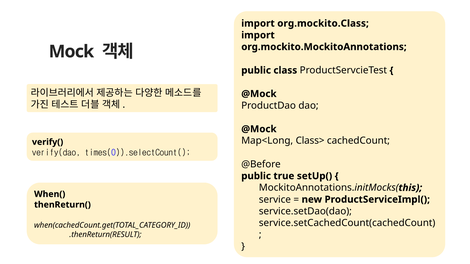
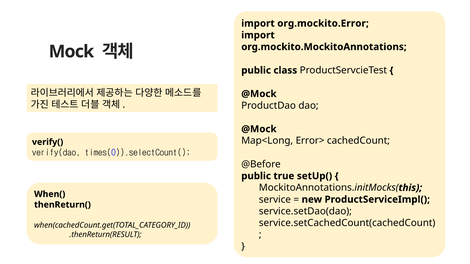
org.mockito.Class: org.mockito.Class -> org.mockito.Error (323, 23)
Class>: Class> -> Error> (310, 141)
